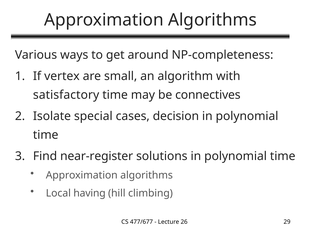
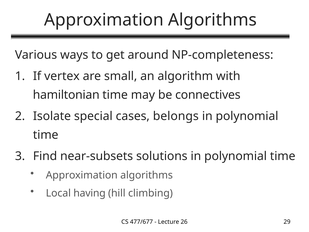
satisfactory: satisfactory -> hamiltonian (66, 95)
decision: decision -> belongs (176, 116)
near-register: near-register -> near-subsets (97, 156)
